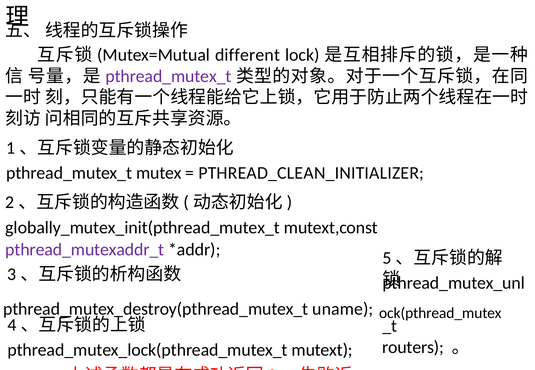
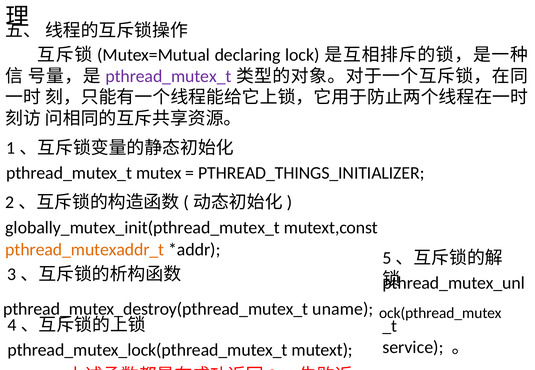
different: different -> declaring (248, 55)
PTHREAD_CLEAN_INITIALIZER: PTHREAD_CLEAN_INITIALIZER -> PTHREAD_THINGS_INITIALIZER (311, 173)
pthread_mutexaddr_t colour: purple -> orange (85, 250)
routers: routers -> service (413, 348)
